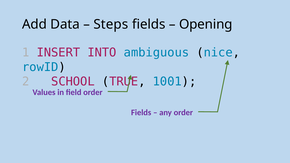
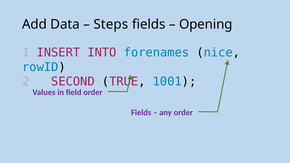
ambiguous: ambiguous -> forenames (156, 53)
SCHOOL: SCHOOL -> SECOND (73, 82)
